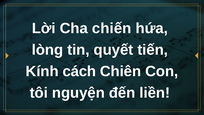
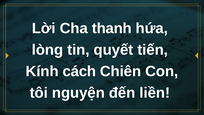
chiến: chiến -> thanh (112, 28)
